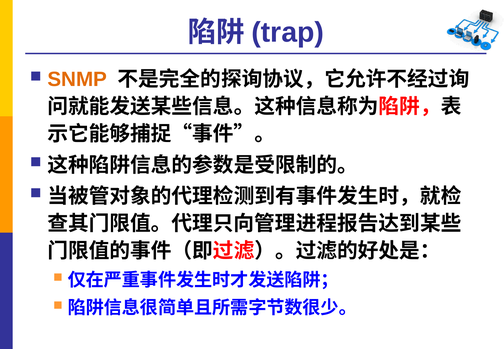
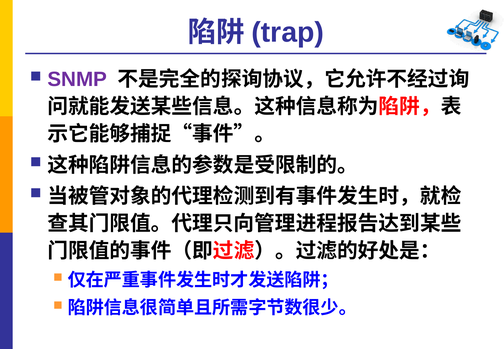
SNMP colour: orange -> purple (77, 79)
